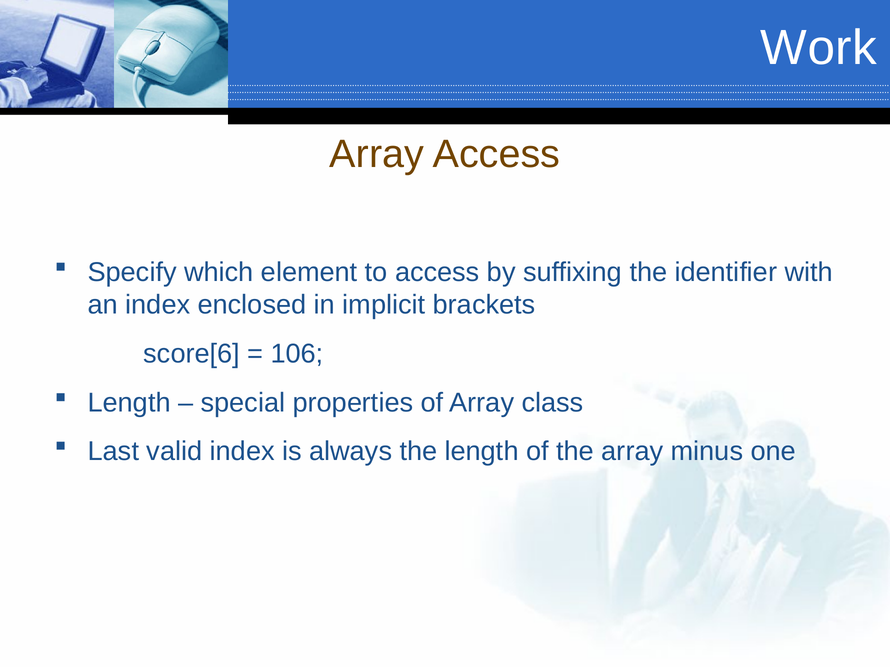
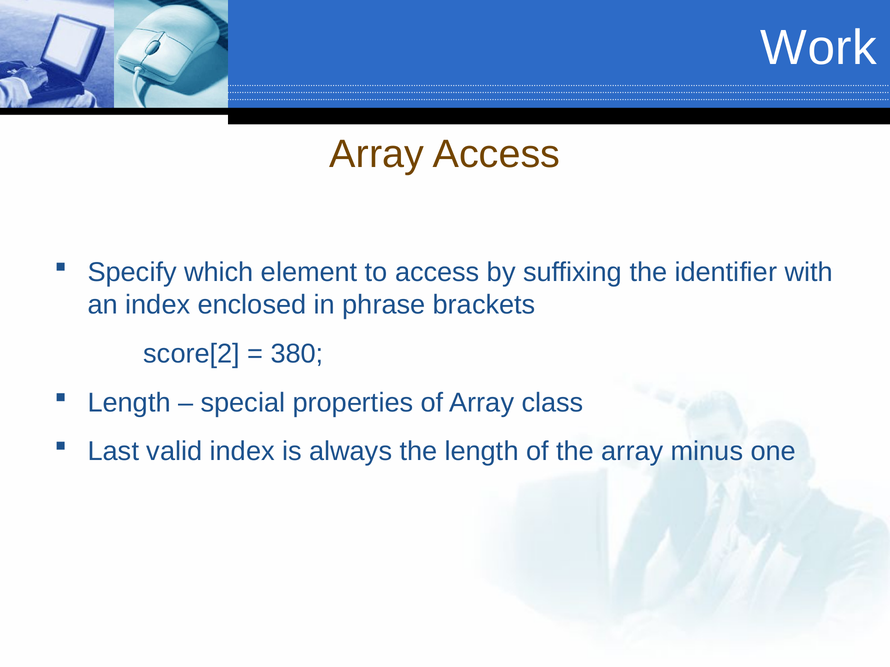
implicit: implicit -> phrase (384, 305)
score[6: score[6 -> score[2 (192, 354)
106: 106 -> 380 (297, 354)
